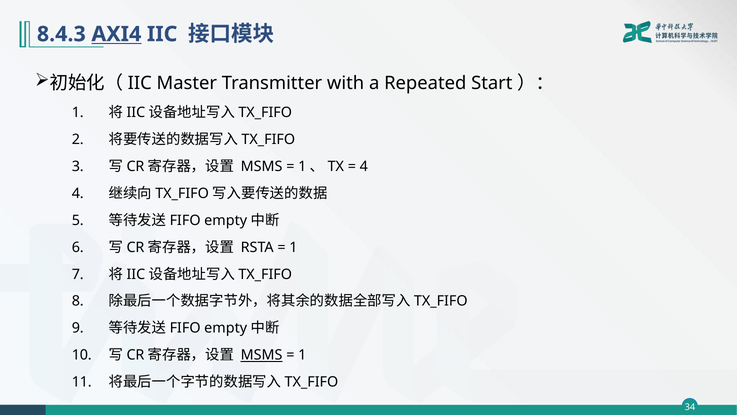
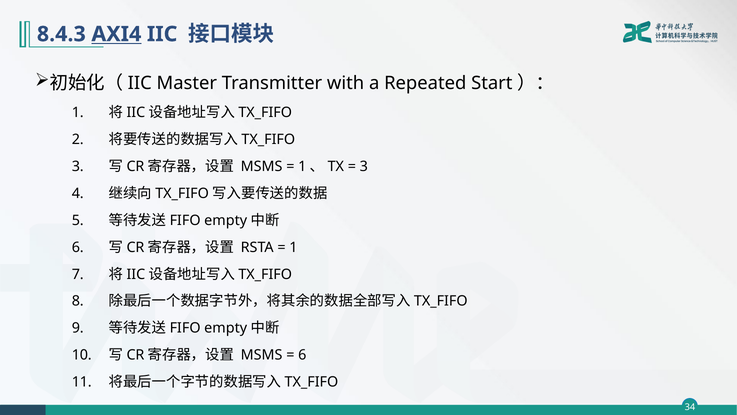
4: 4 -> 3 (364, 166)
MSMS underline: present -> none (262, 355)
1: 1 -> 6 (302, 355)
